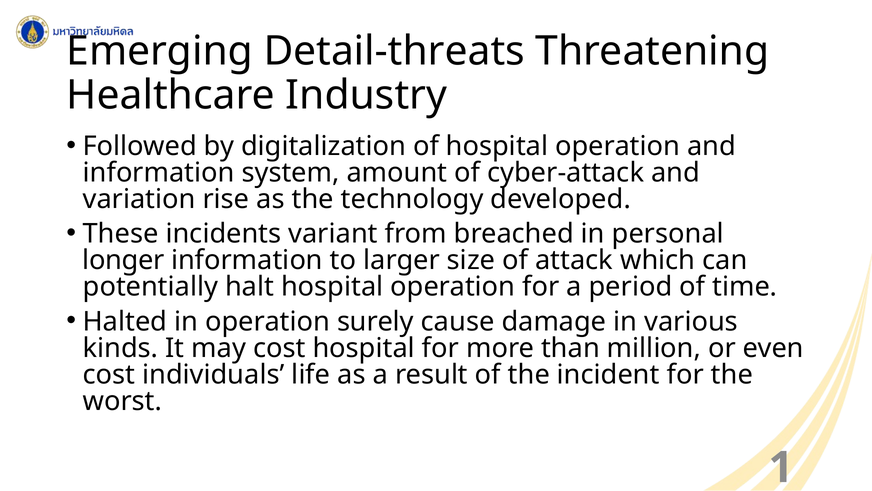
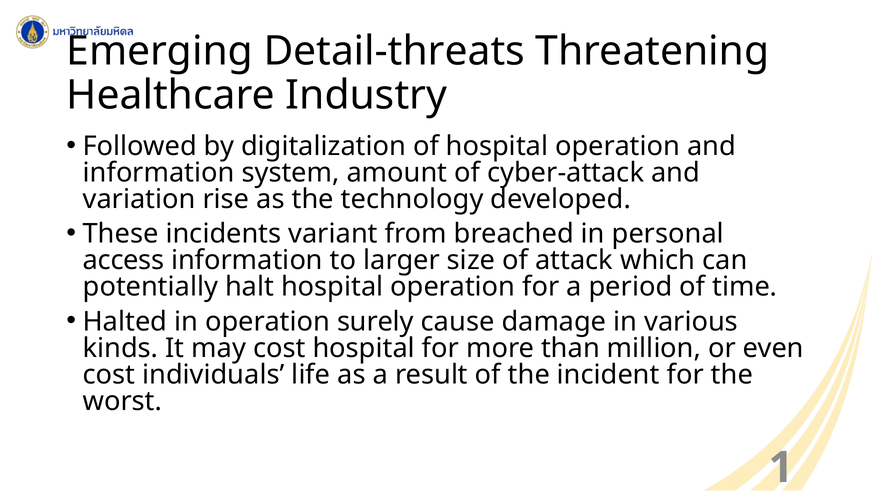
longer: longer -> access (124, 260)
